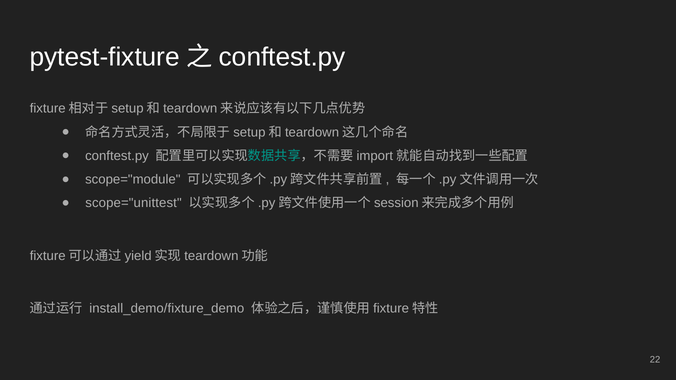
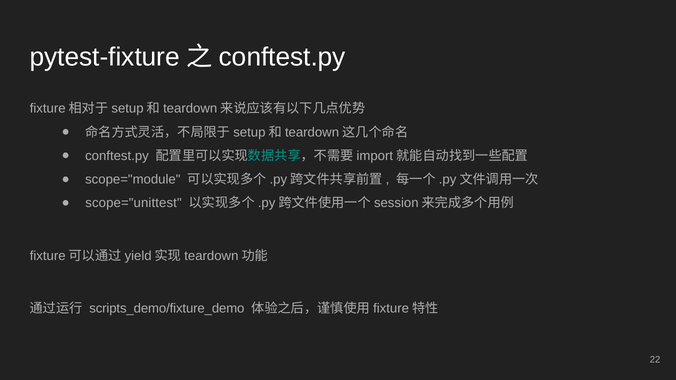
install_demo/fixture_demo: install_demo/fixture_demo -> scripts_demo/fixture_demo (167, 309)
